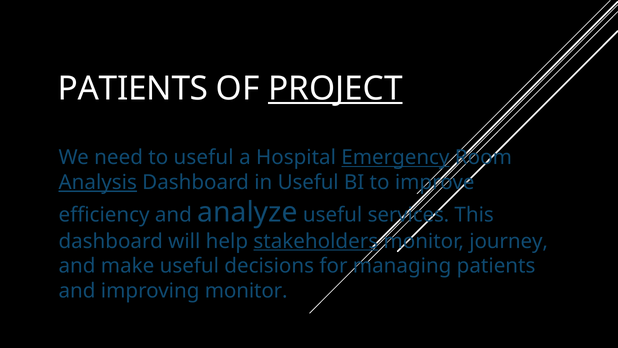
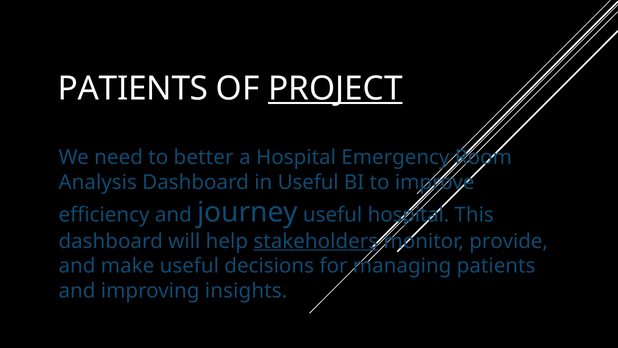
to useful: useful -> better (204, 157)
Emergency underline: present -> none (395, 157)
Analysis underline: present -> none (98, 182)
analyze: analyze -> journey (248, 212)
useful services: services -> hospital (408, 215)
journey: journey -> provide (509, 241)
improving monitor: monitor -> insights (246, 290)
